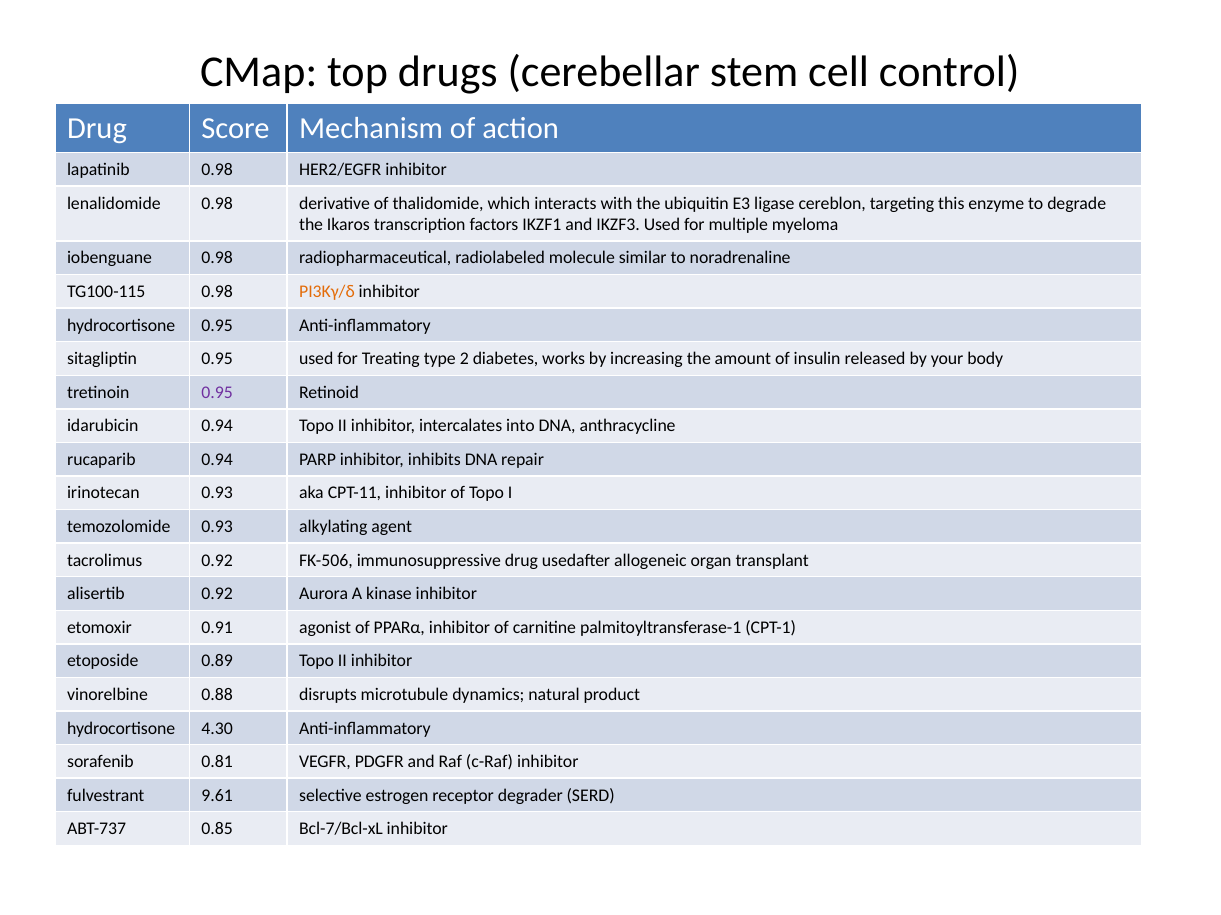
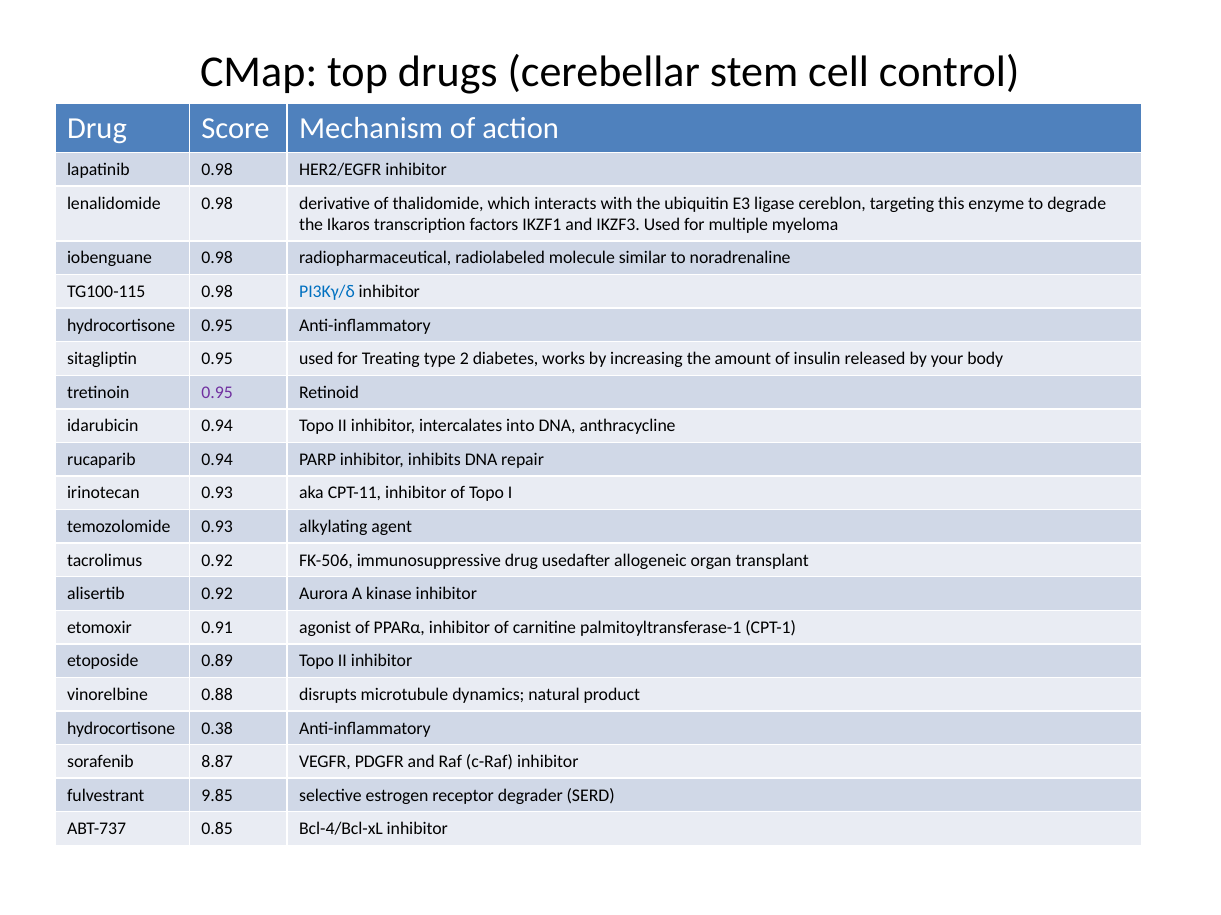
PI3Kγ/δ colour: orange -> blue (327, 292)
4.30: 4.30 -> 0.38 (217, 729)
0.81: 0.81 -> 8.87 (217, 762)
9.61: 9.61 -> 9.85 (217, 796)
Bcl-7/Bcl-xL: Bcl-7/Bcl-xL -> Bcl-4/Bcl-xL (341, 830)
